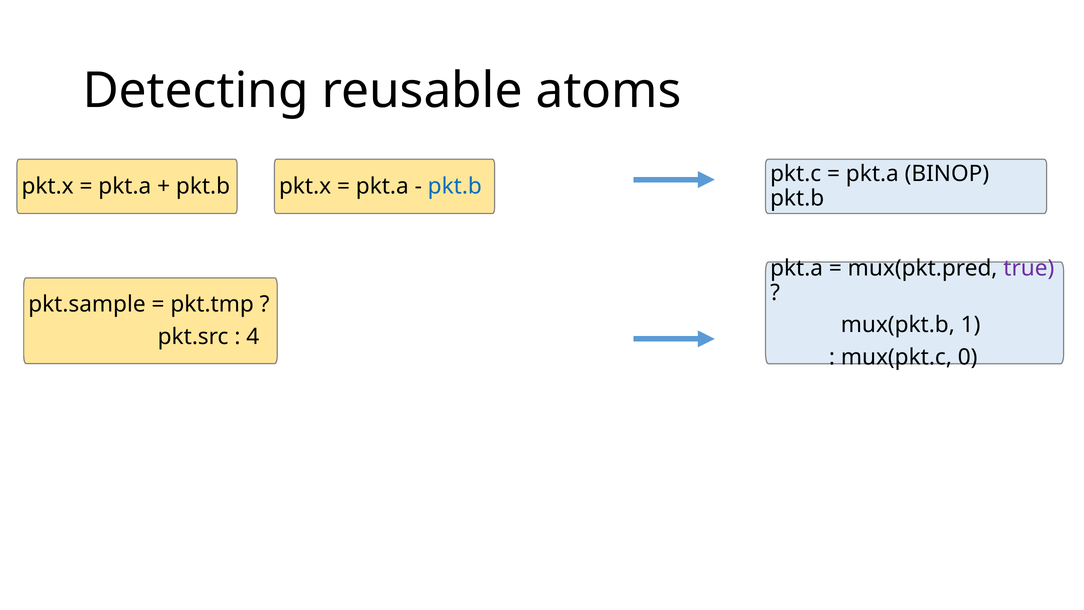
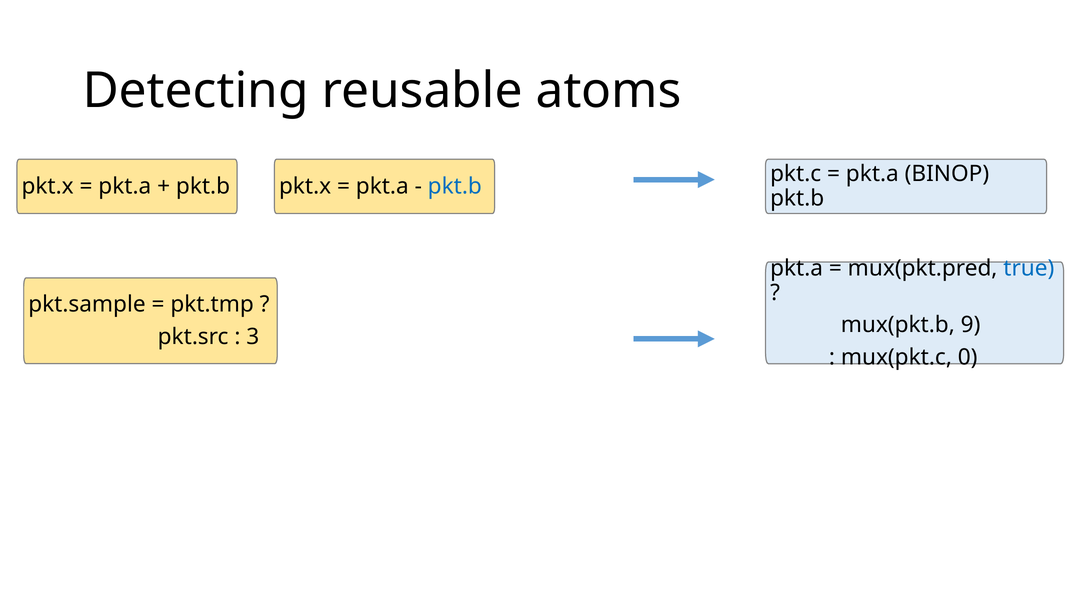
true colour: purple -> blue (1029, 268)
1: 1 -> 9 (971, 325)
4: 4 -> 3 (253, 337)
